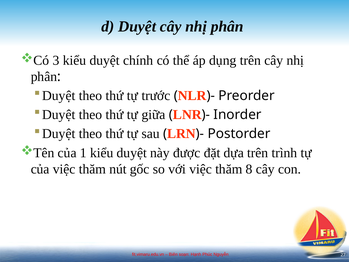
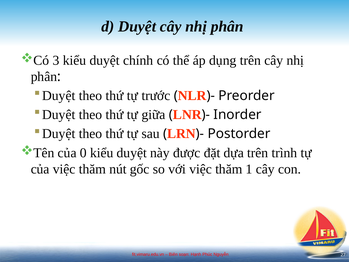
1: 1 -> 0 (83, 153)
8: 8 -> 1 (249, 169)
